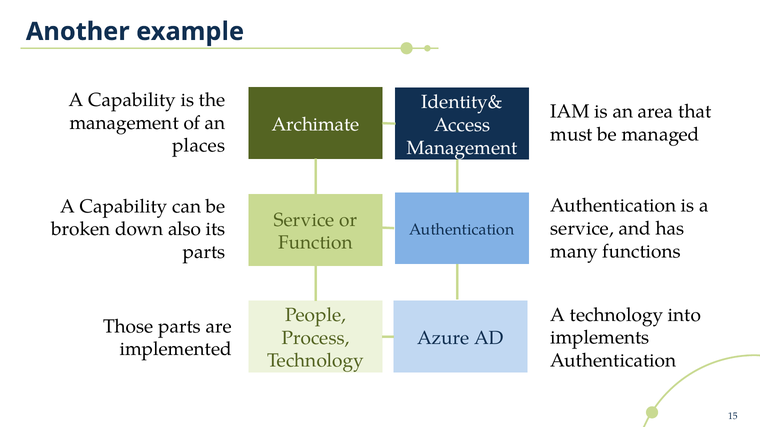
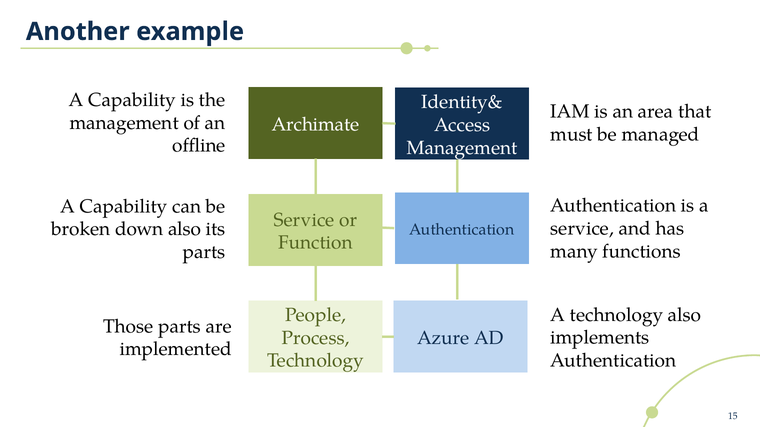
places: places -> offline (199, 146)
technology into: into -> also (685, 315)
